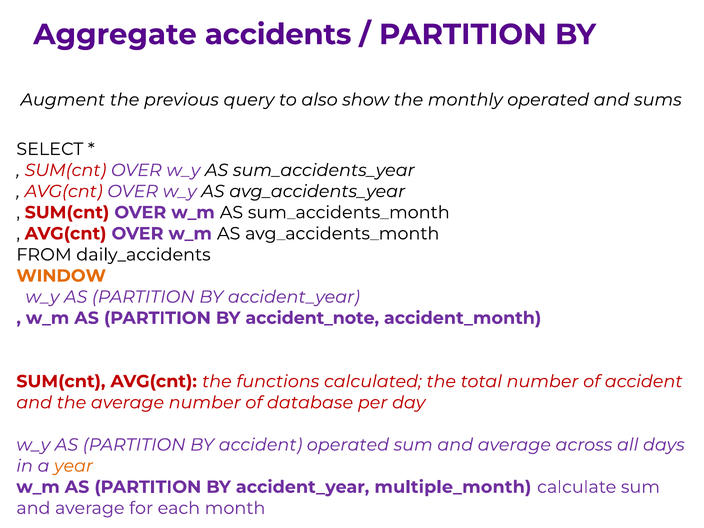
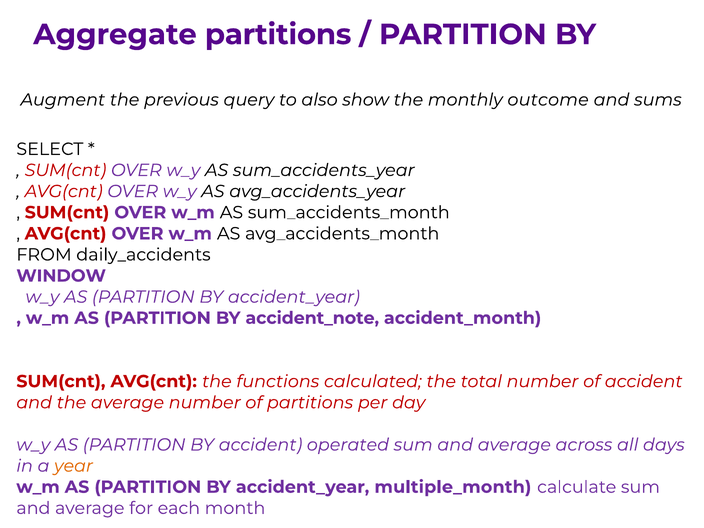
Aggregate accidents: accidents -> partitions (278, 35)
monthly operated: operated -> outcome (548, 100)
WINDOW colour: orange -> purple (61, 276)
of database: database -> partitions (310, 403)
